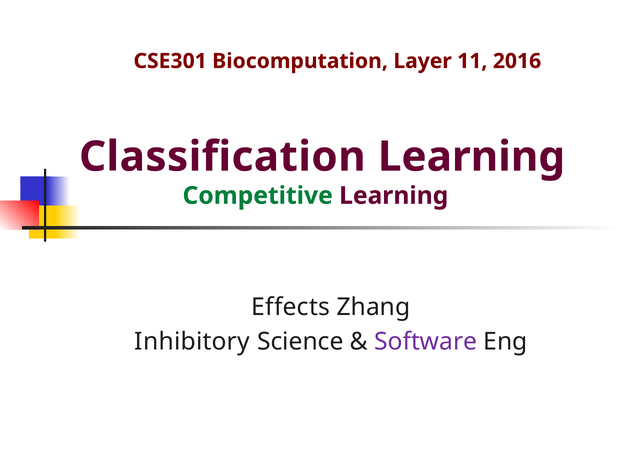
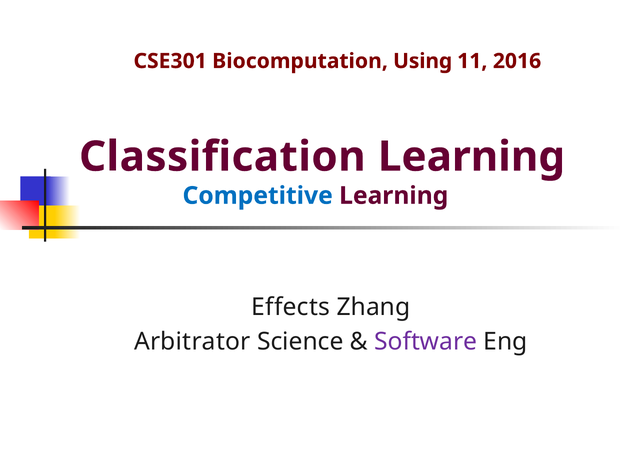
Layer: Layer -> Using (423, 61)
Competitive colour: green -> blue (258, 196)
Inhibitory: Inhibitory -> Arbitrator (192, 342)
